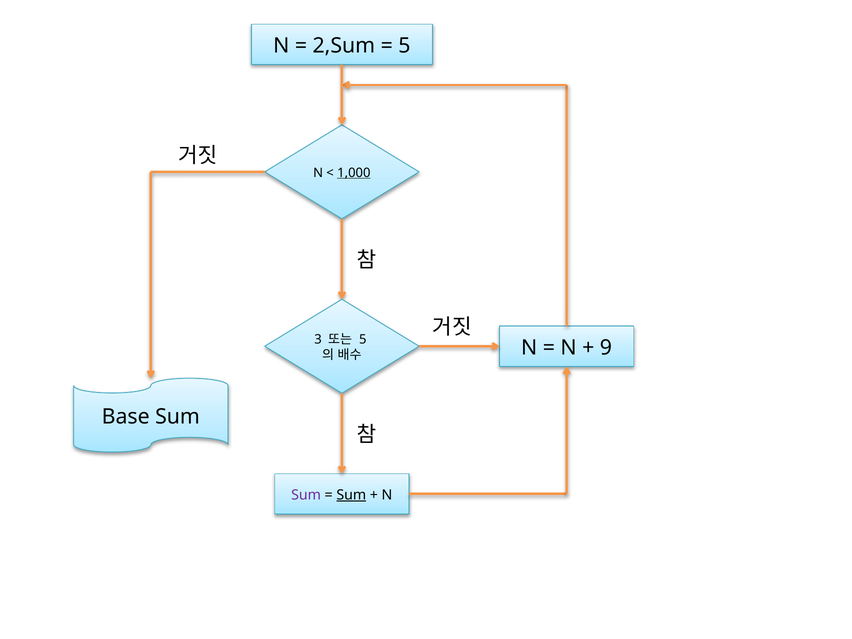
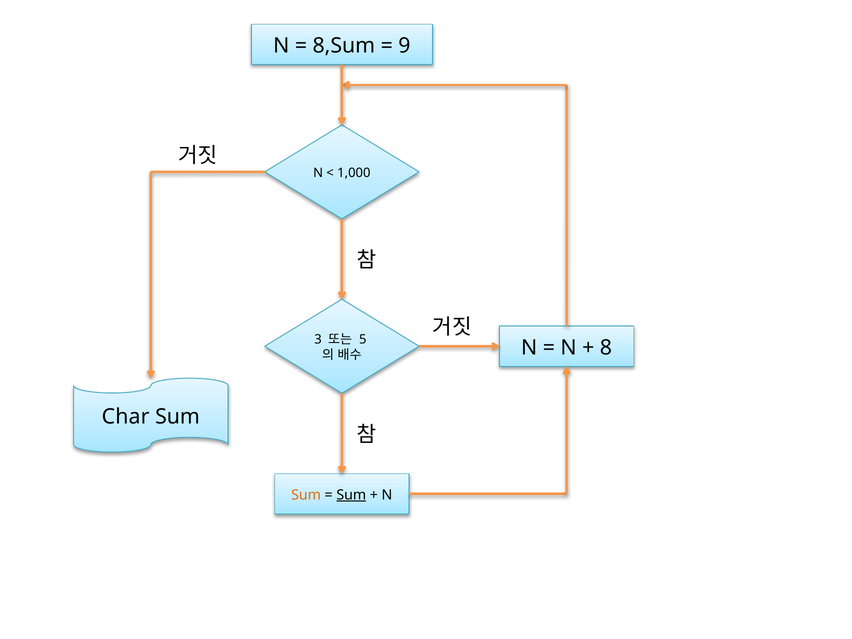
2,Sum: 2,Sum -> 8,Sum (344, 46)
5: 5 -> 9 (404, 46)
1,000 underline: present -> none (354, 173)
9: 9 -> 8 (606, 348)
Base: Base -> Char (126, 417)
Sum colour: purple -> orange (306, 495)
